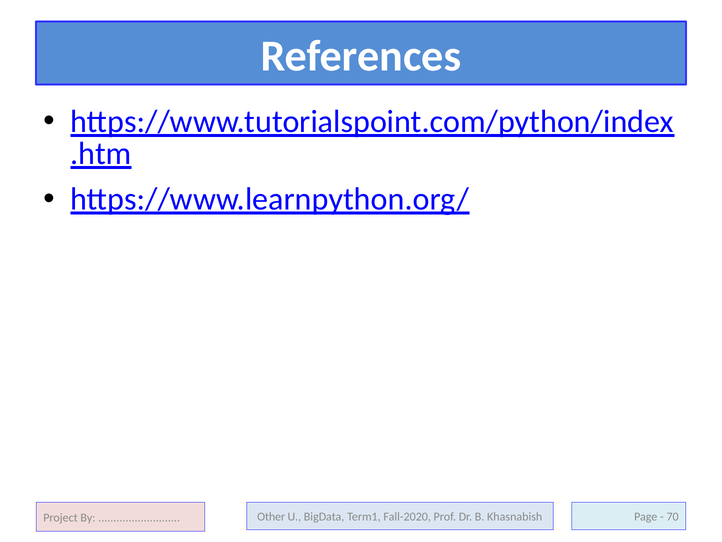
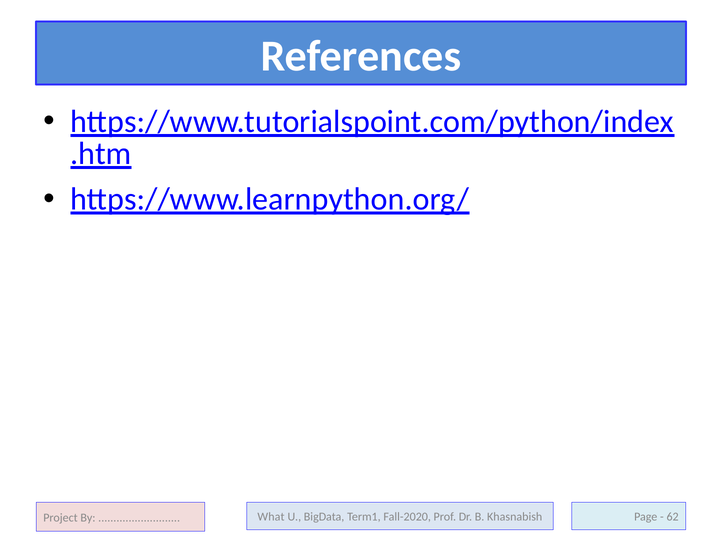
Other: Other -> What (271, 516)
70: 70 -> 62 (673, 516)
